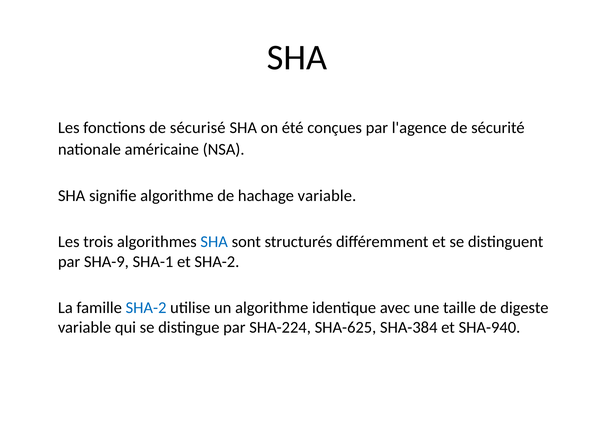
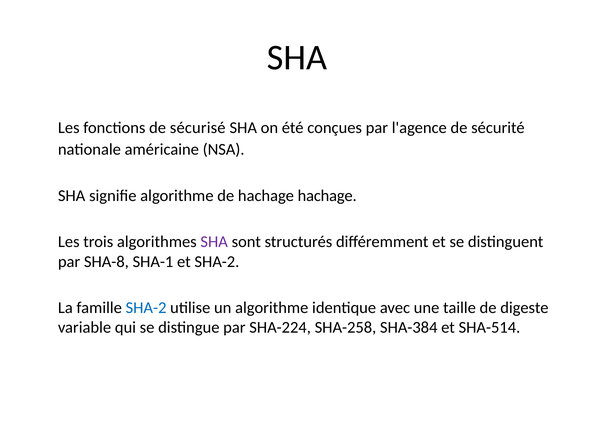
hachage variable: variable -> hachage (327, 196)
SHA colour: blue -> purple (214, 242)
SHA-9: SHA-9 -> SHA-8 (106, 262)
SHA-625: SHA-625 -> SHA-258 (345, 328)
SHA-940: SHA-940 -> SHA-514 (489, 328)
